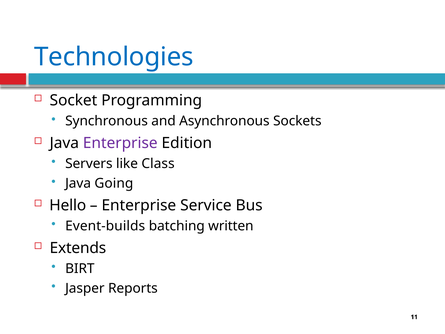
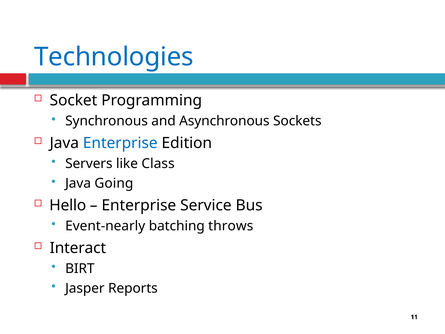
Enterprise colour: purple -> blue (120, 143)
Event-builds: Event-builds -> Event-nearly (105, 226)
written: written -> throws (231, 226)
Extends: Extends -> Interact (78, 248)
